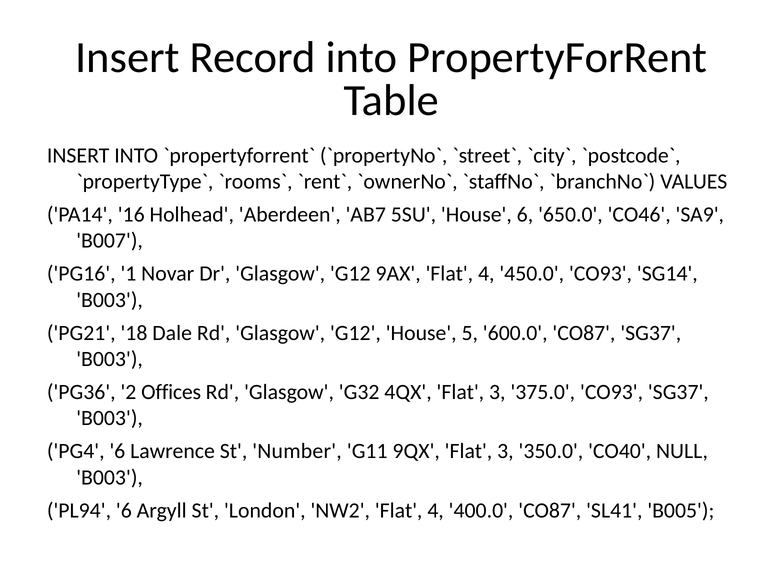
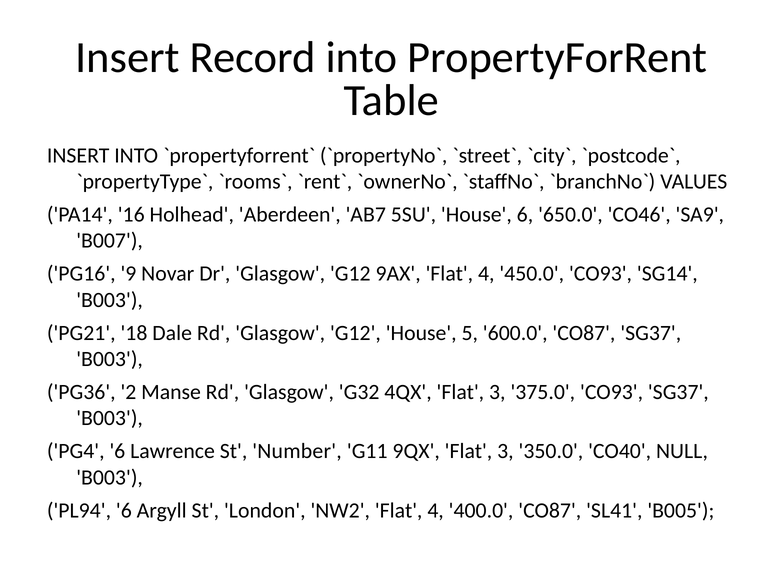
1: 1 -> 9 (128, 274)
Offices: Offices -> Manse (171, 392)
